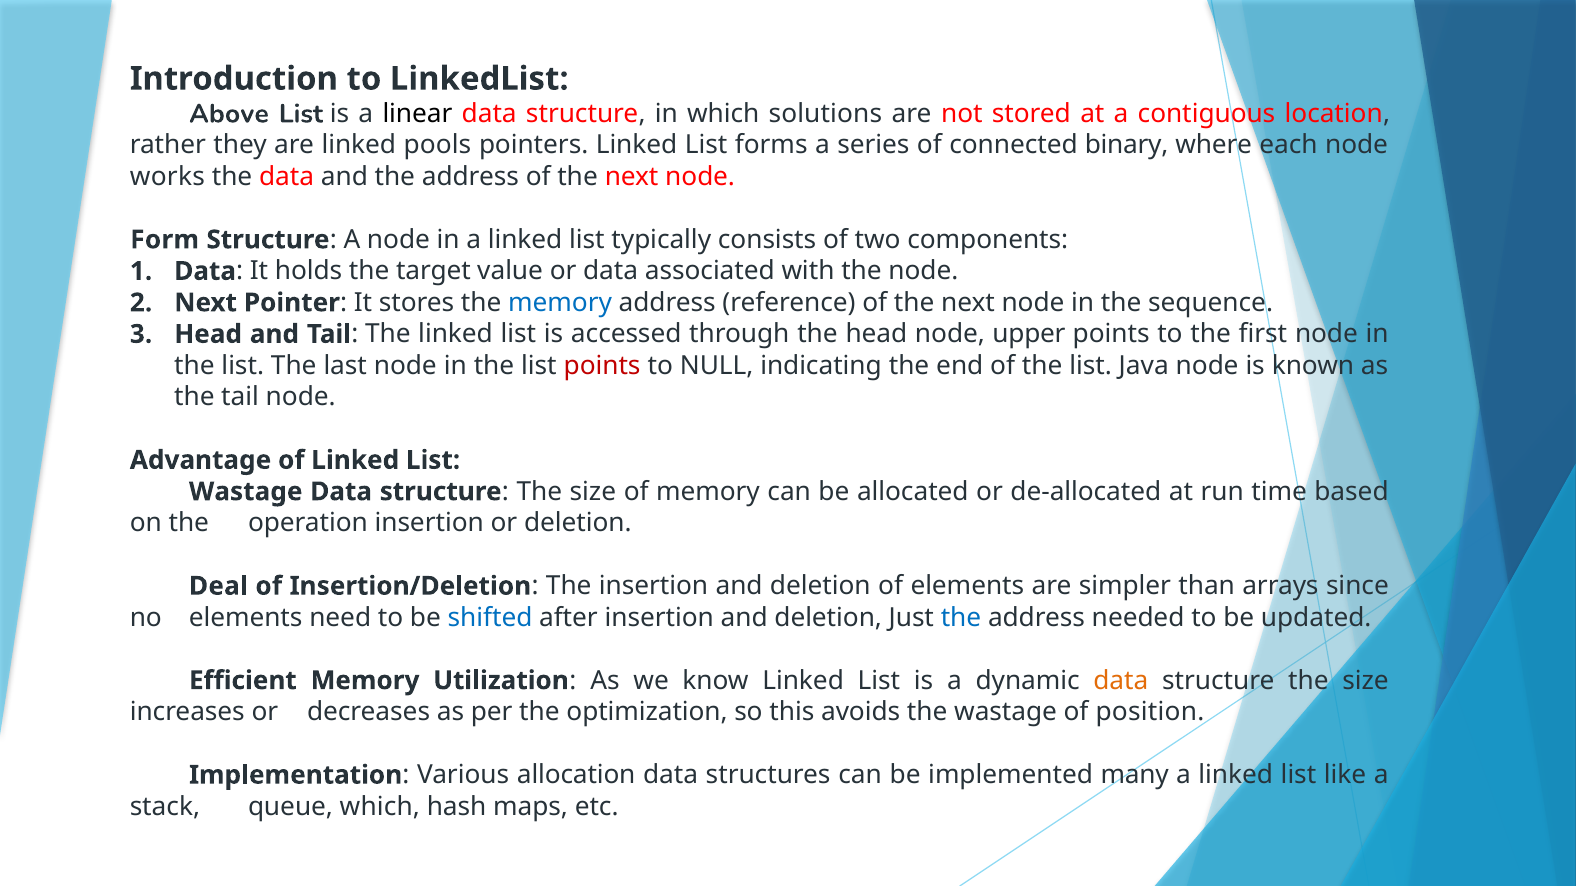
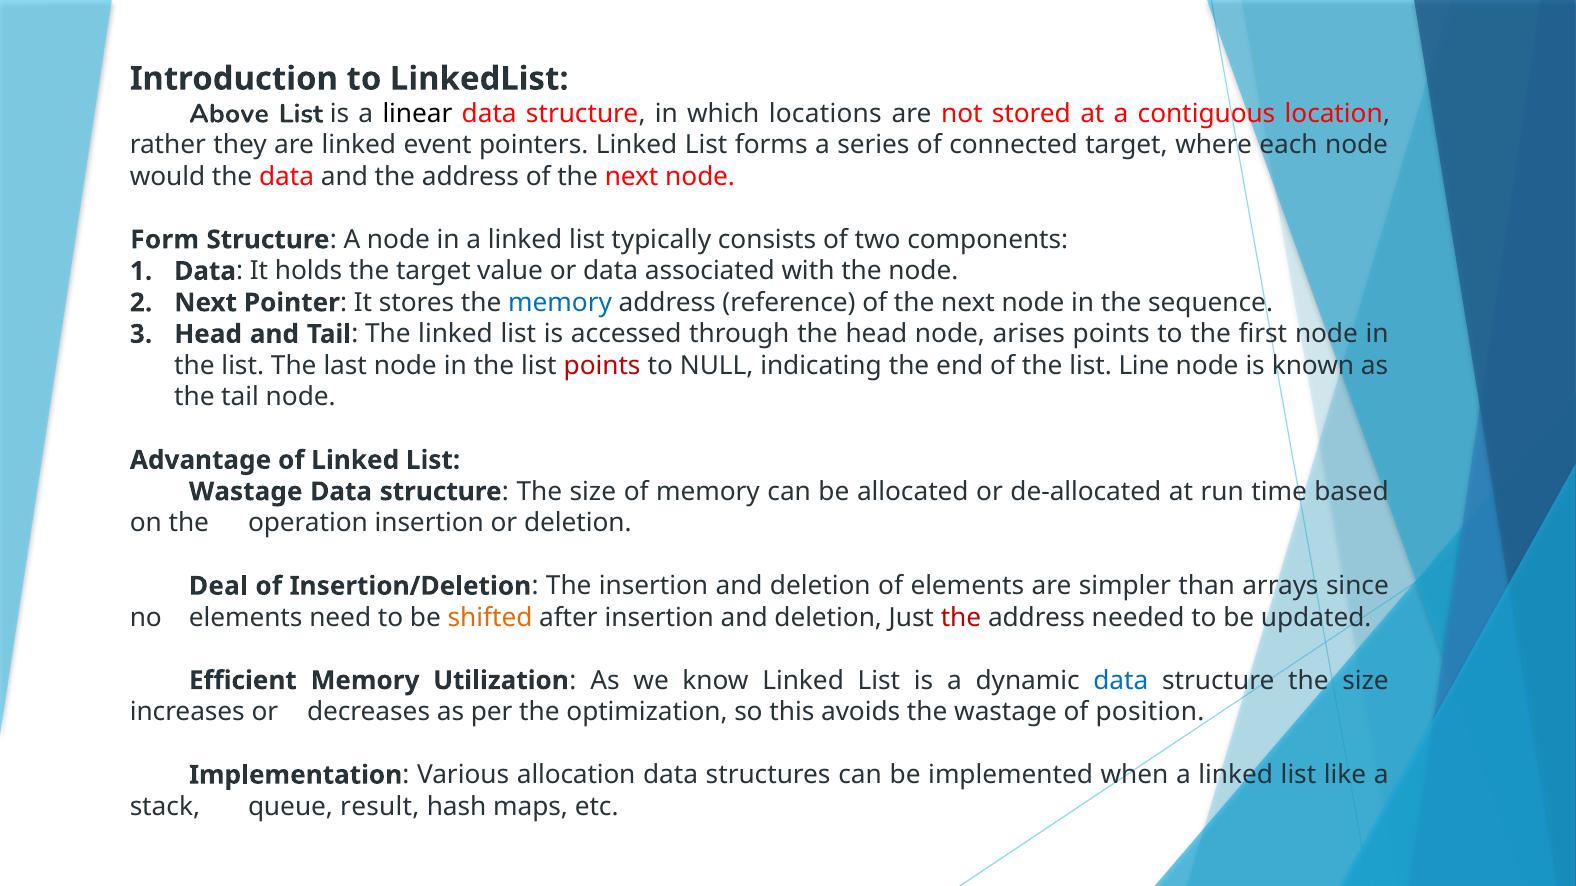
solutions: solutions -> locations (825, 114)
pools: pools -> event (438, 145)
connected binary: binary -> target (1126, 145)
works: works -> would (168, 177)
upper: upper -> arises (1029, 334)
Java: Java -> Line (1144, 366)
shifted colour: blue -> orange (490, 618)
the colour: blue -> red (961, 618)
data colour: orange -> blue (1121, 681)
many: many -> when (1134, 775)
queue which: which -> result (380, 807)
